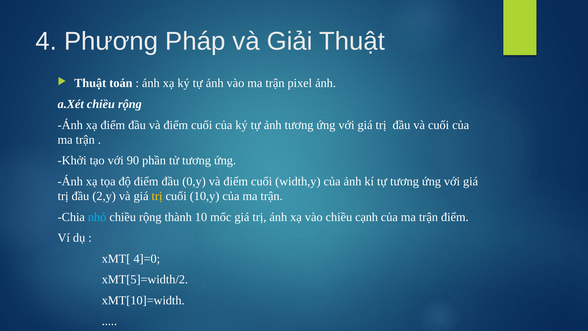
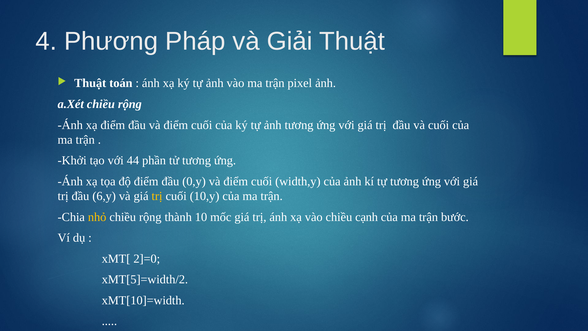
90: 90 -> 44 (133, 160)
2,y: 2,y -> 6,y (104, 196)
nhỏ colour: light blue -> yellow (97, 217)
trận điểm: điểm -> bước (455, 217)
4]=0: 4]=0 -> 2]=0 (147, 258)
